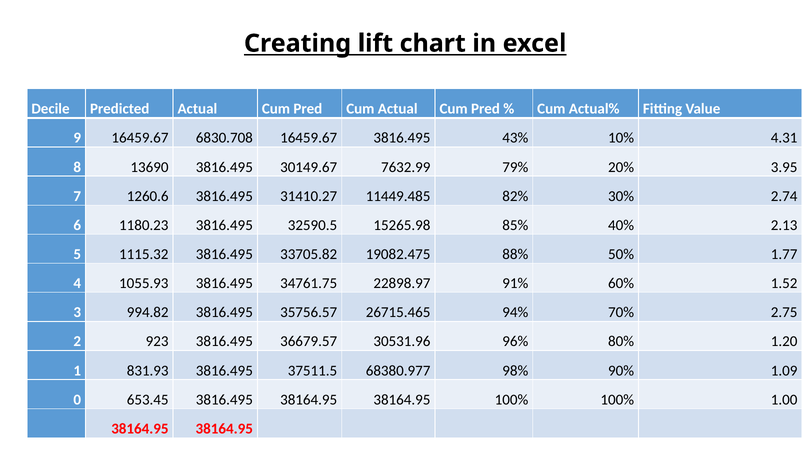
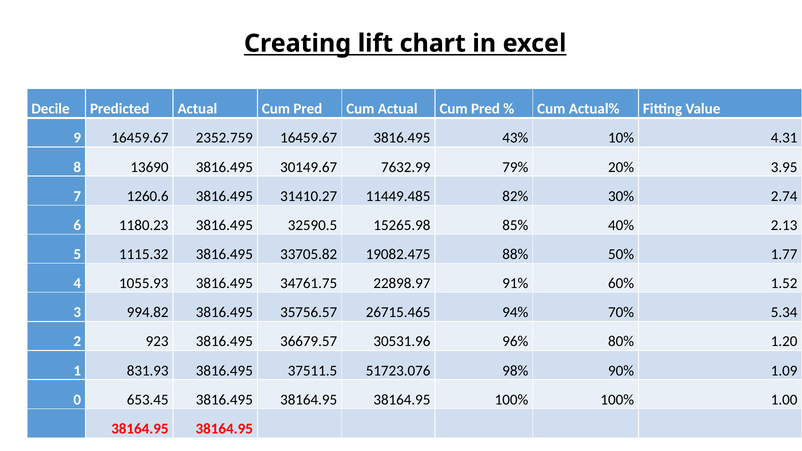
6830.708: 6830.708 -> 2352.759 (224, 138)
2.75: 2.75 -> 5.34 (784, 313)
68380.977: 68380.977 -> 51723.076 (398, 371)
